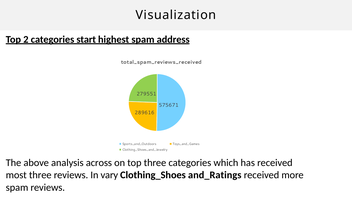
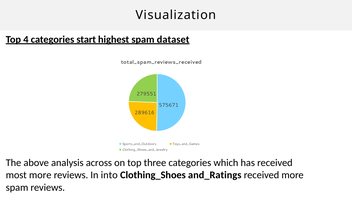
2: 2 -> 4 (26, 39)
address: address -> dataset (173, 39)
most three: three -> more (40, 175)
vary: vary -> into (109, 175)
